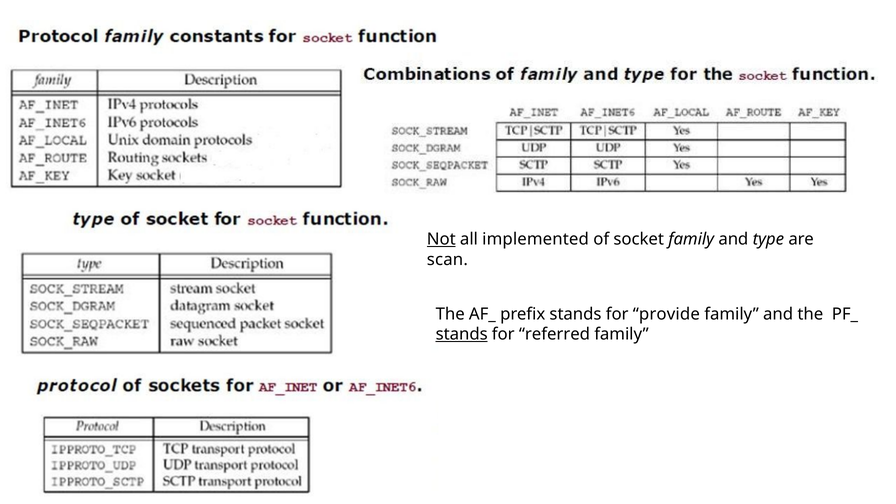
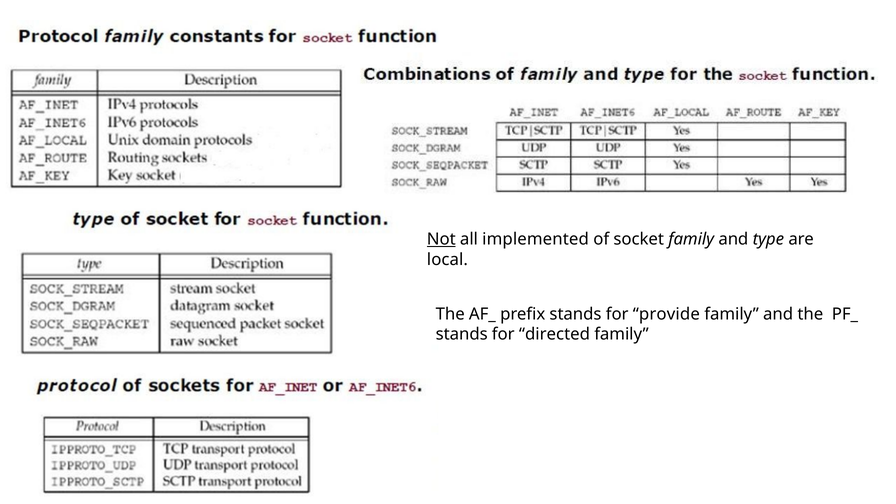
scan: scan -> local (447, 260)
stands underline: present -> none (462, 334)
referred: referred -> directed (554, 334)
